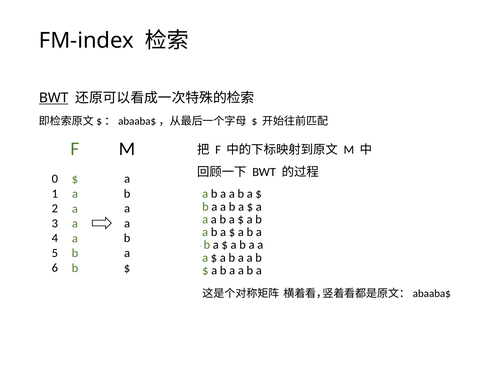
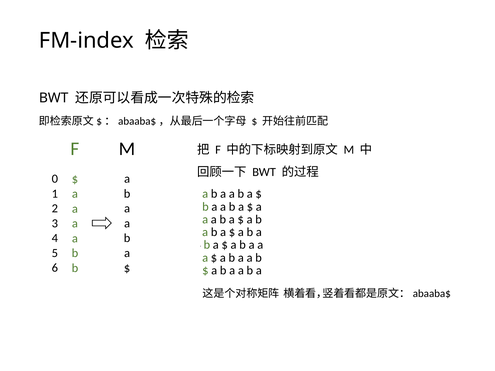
BWT underline: present -> none (54, 98)
